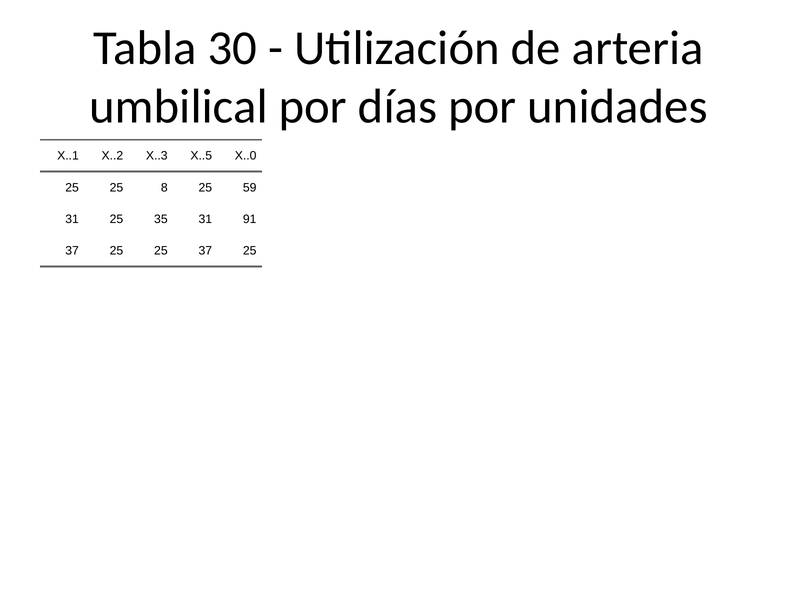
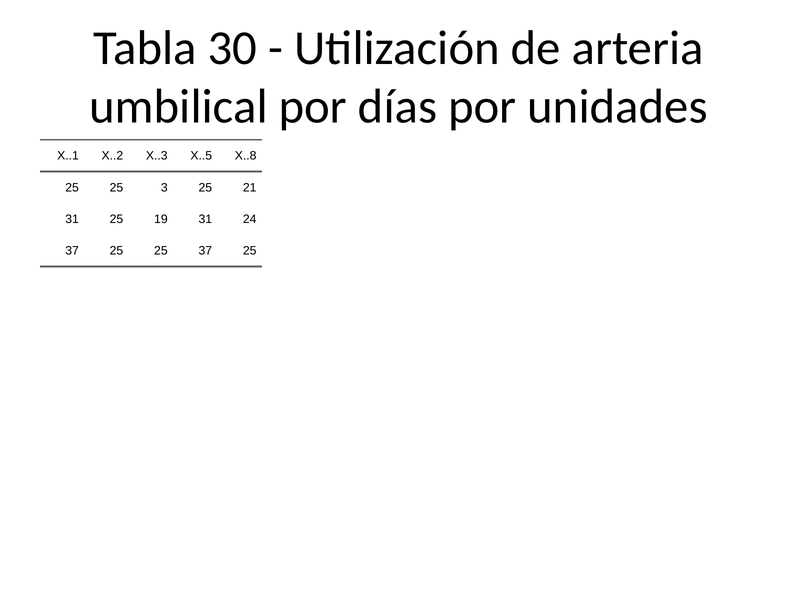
X..0: X..0 -> X..8 (246, 156)
8: 8 -> 3 (164, 187)
59: 59 -> 21 (250, 187)
35: 35 -> 19 (161, 219)
91: 91 -> 24 (250, 219)
